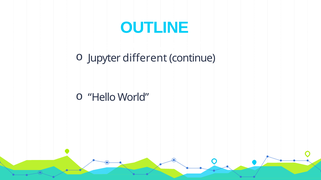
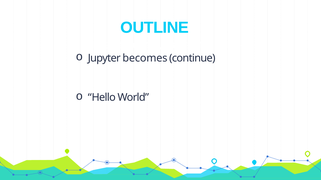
different: different -> becomes (145, 58)
